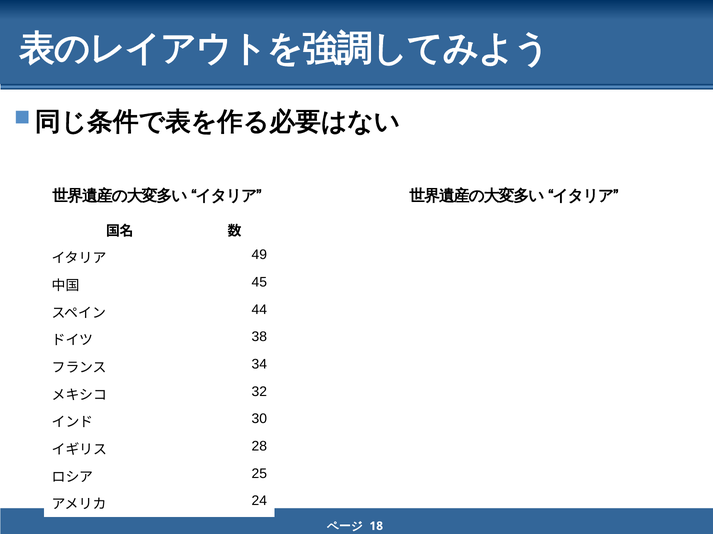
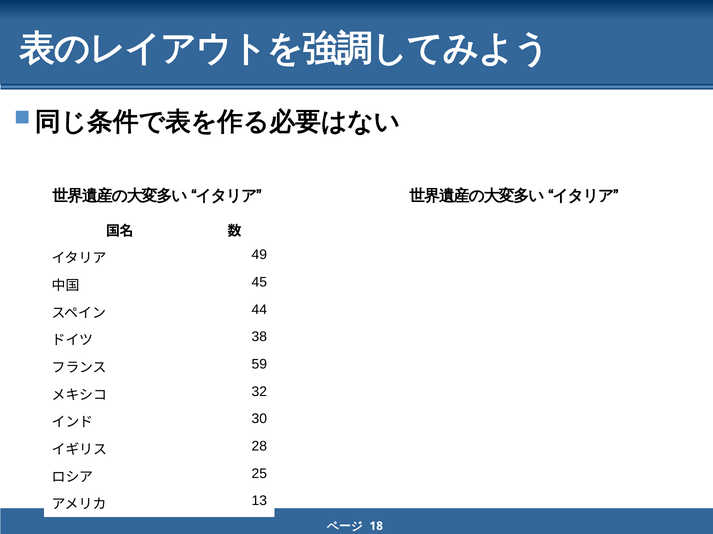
34: 34 -> 59 (259, 365)
24: 24 -> 13 (259, 502)
